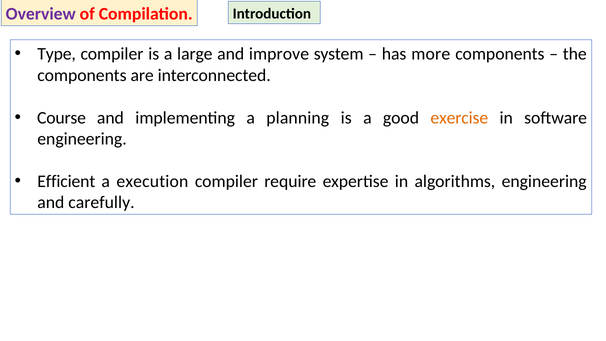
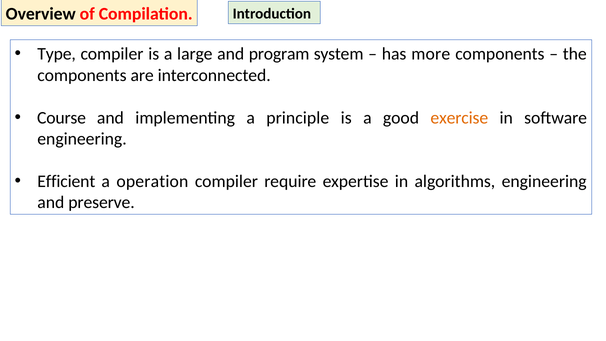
Overview colour: purple -> black (41, 14)
improve: improve -> program (279, 54)
planning: planning -> principle (298, 118)
execution: execution -> operation (152, 181)
carefully: carefully -> preserve (102, 203)
